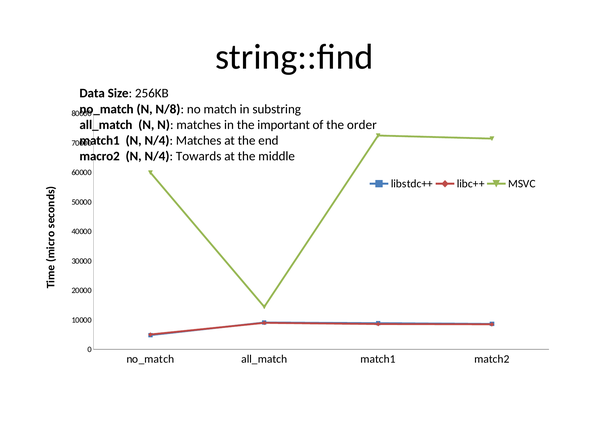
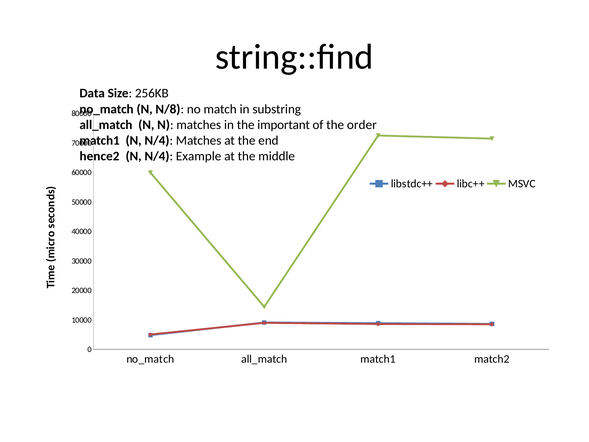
macro2: macro2 -> hence2 (99, 156)
Towards: Towards -> Example (199, 156)
